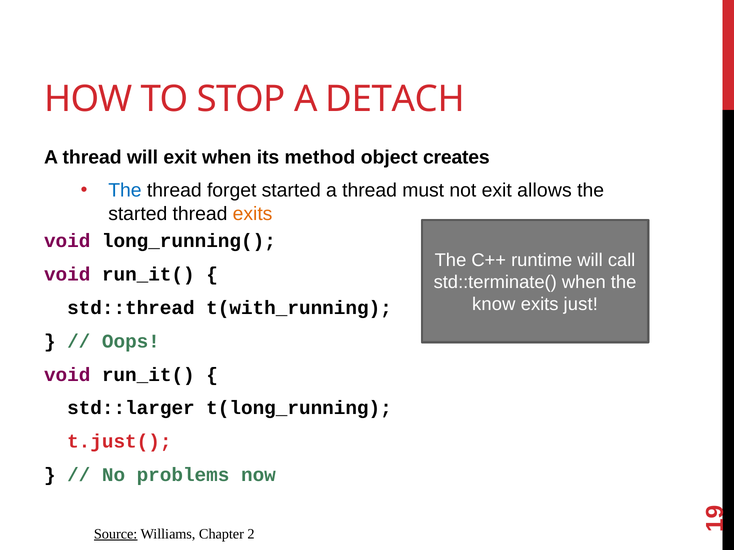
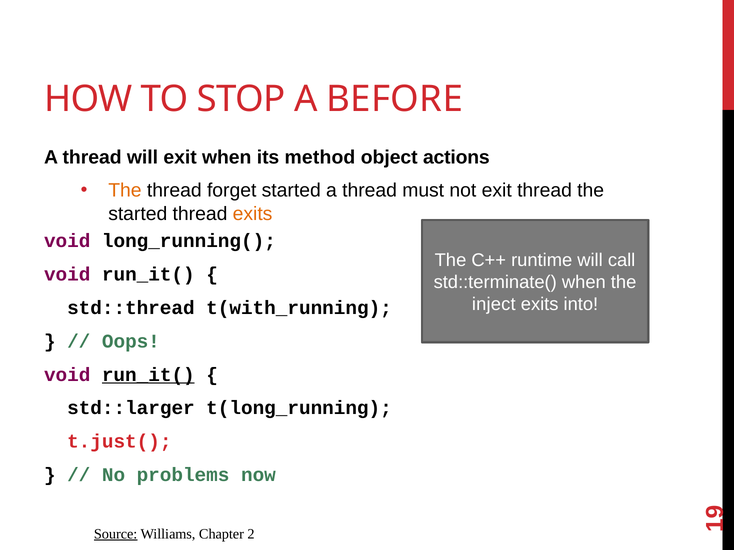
DETACH: DETACH -> BEFORE (395, 99)
creates: creates -> actions (456, 157)
The colour: blue -> orange (125, 191)
exit allows: allows -> thread (545, 191)
know: know -> inject (494, 305)
just: just -> into (581, 305)
run_it( underline: none -> present (148, 375)
